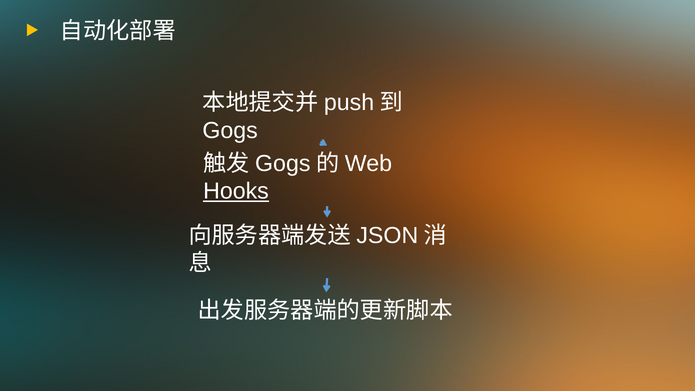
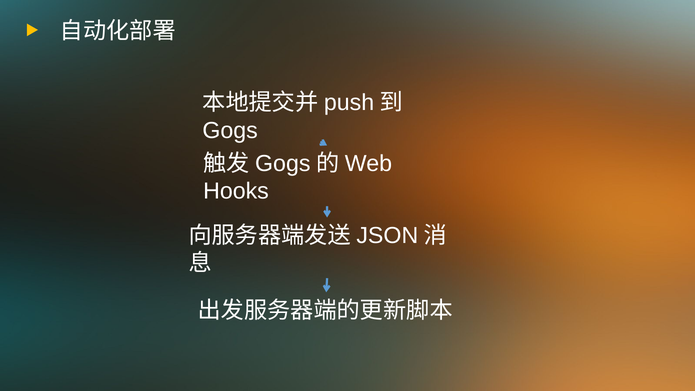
Hooks underline: present -> none (236, 191)
